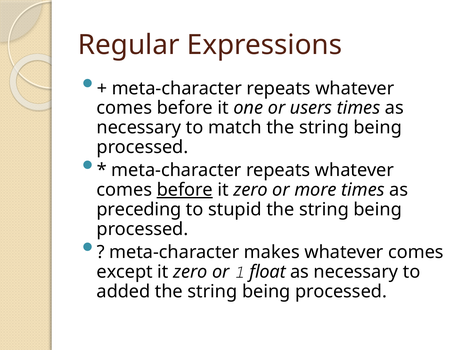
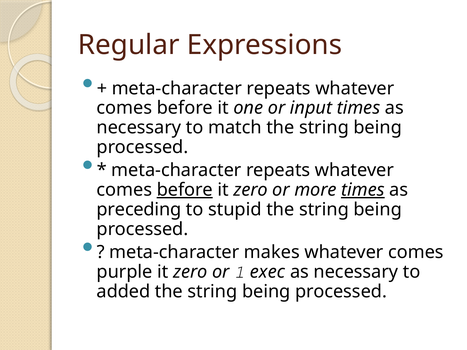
users: users -> input (311, 108)
times underline: none -> present (363, 190)
except: except -> purple (125, 272)
float: float -> exec (267, 272)
